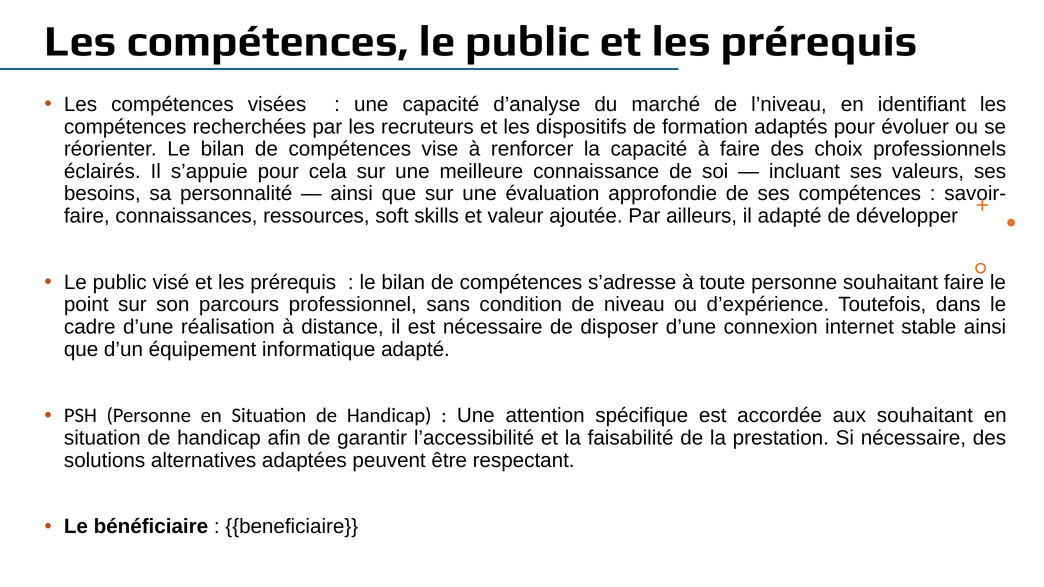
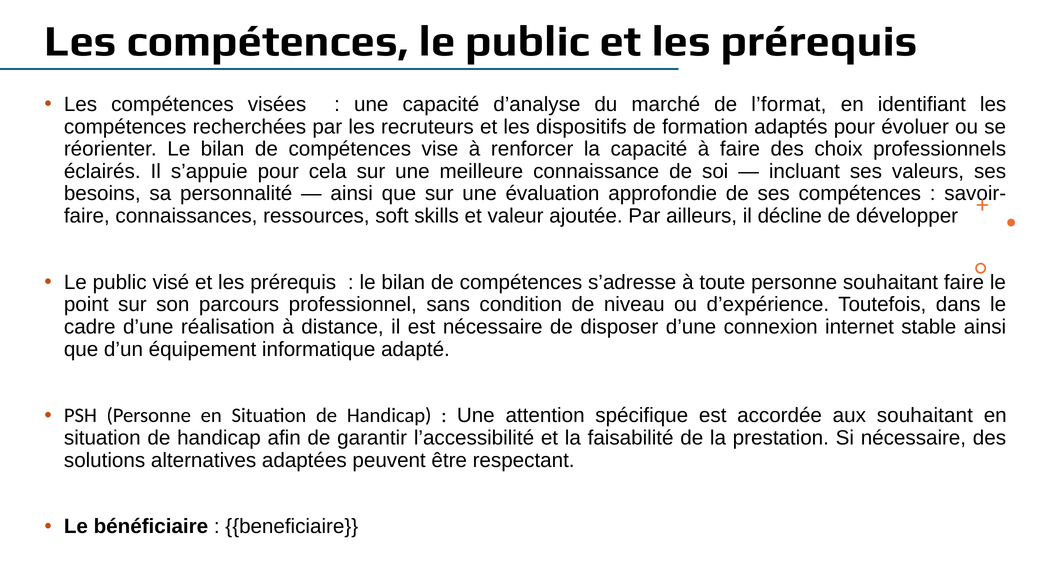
l’niveau: l’niveau -> l’format (789, 104)
il adapté: adapté -> décline (790, 216)
